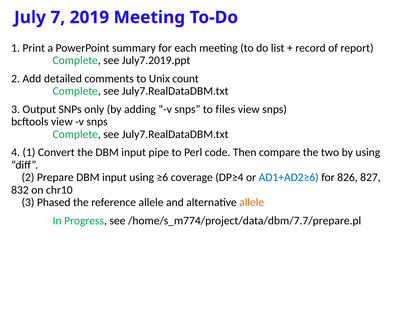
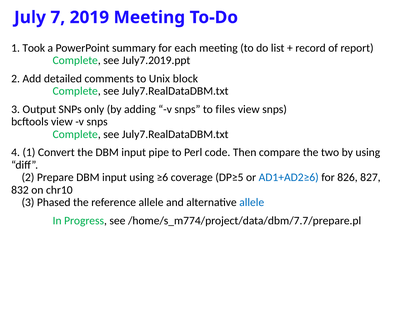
Print: Print -> Took (34, 48)
count: count -> block (185, 79)
DP≥4: DP≥4 -> DP≥5 (229, 177)
allele colour: orange -> blue (252, 202)
